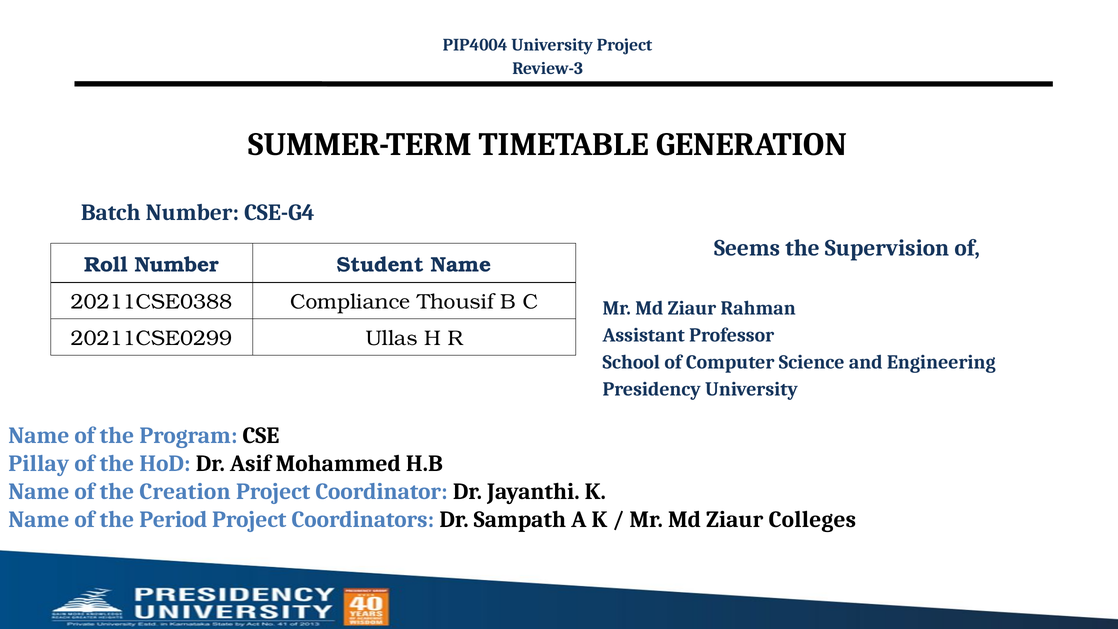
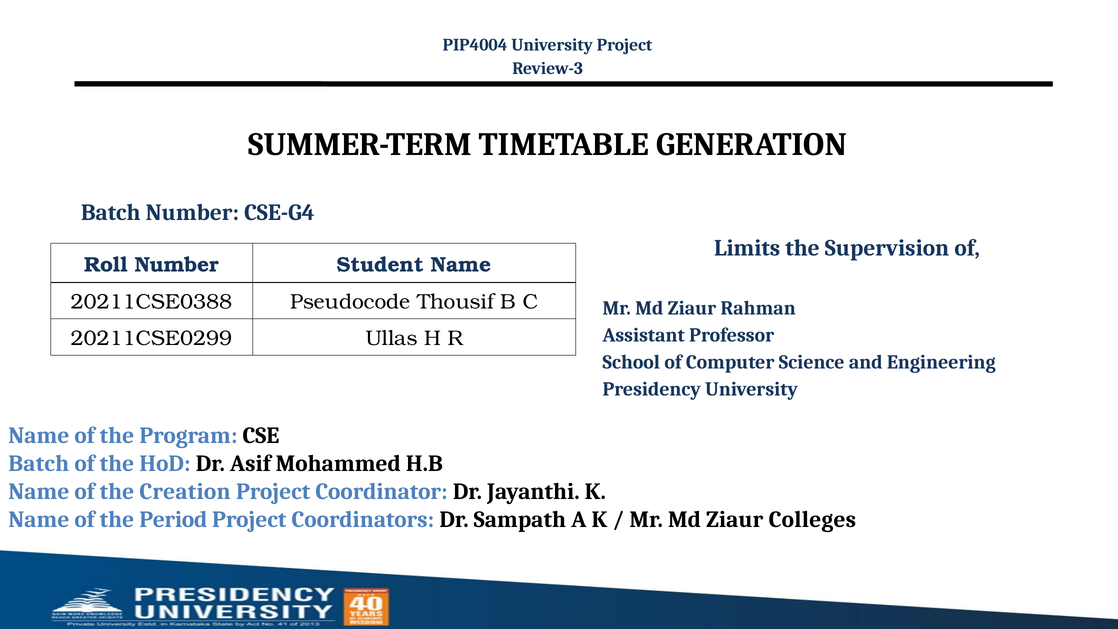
Seems: Seems -> Limits (747, 248)
Compliance: Compliance -> Pseudocode (350, 302)
Pillay: Pillay -> Batch (39, 464)
